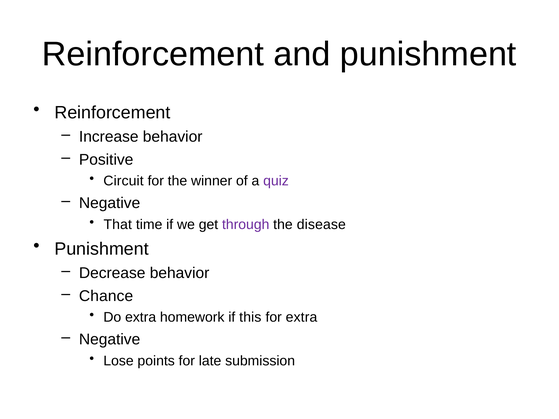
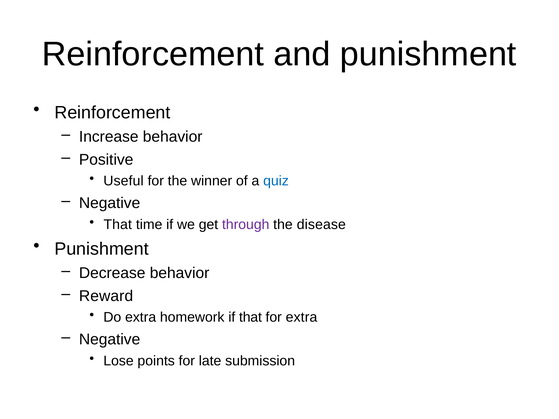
Circuit: Circuit -> Useful (124, 181)
quiz colour: purple -> blue (276, 181)
Chance: Chance -> Reward (106, 296)
if this: this -> that (250, 317)
